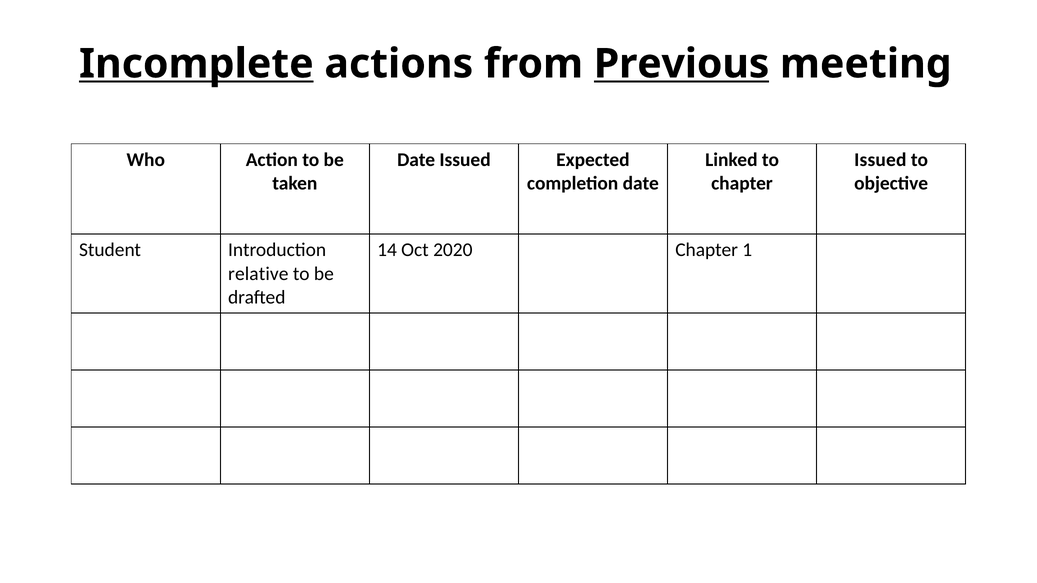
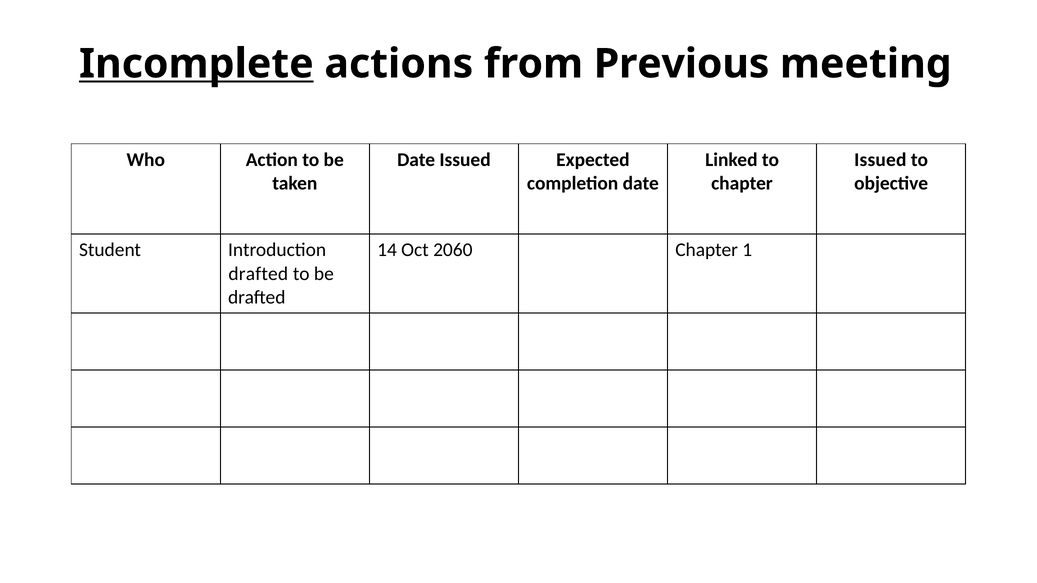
Previous underline: present -> none (682, 64)
2020: 2020 -> 2060 (453, 250)
relative: relative -> drafted (258, 274)
